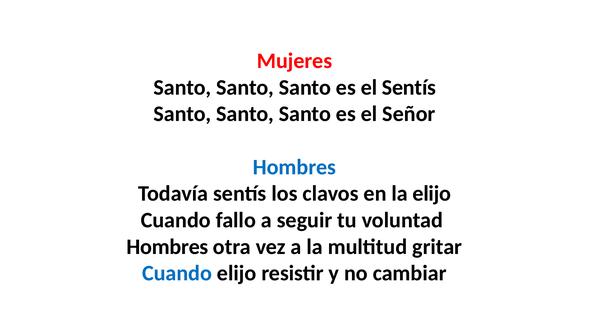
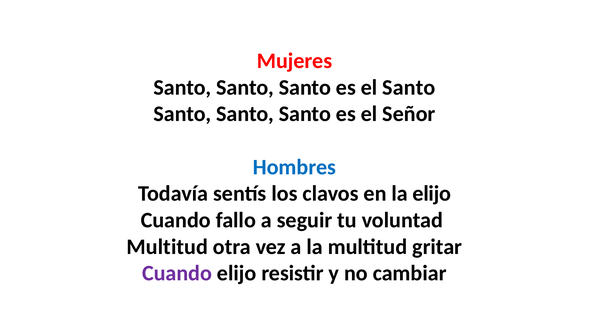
el Sentís: Sentís -> Santo (409, 87)
Hombres: Hombres -> Multitud (167, 246)
Cuando colour: blue -> purple (177, 273)
